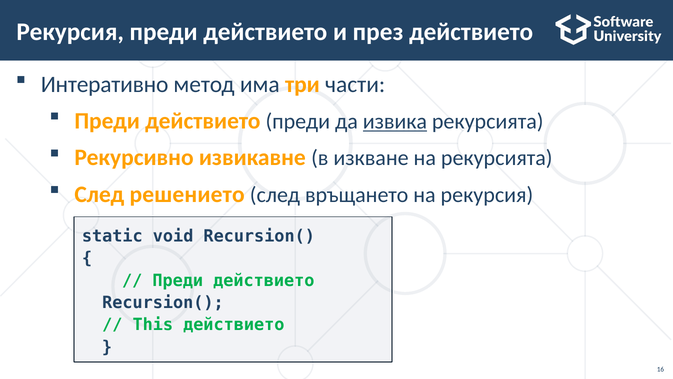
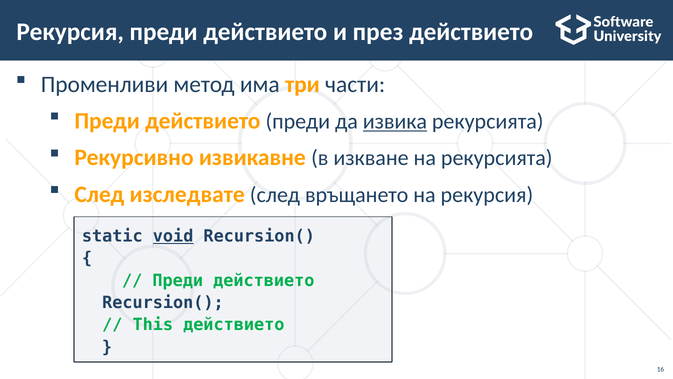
Интеративно: Интеративно -> Променливи (104, 84)
решението: решението -> изследвате (187, 194)
void underline: none -> present (173, 236)
